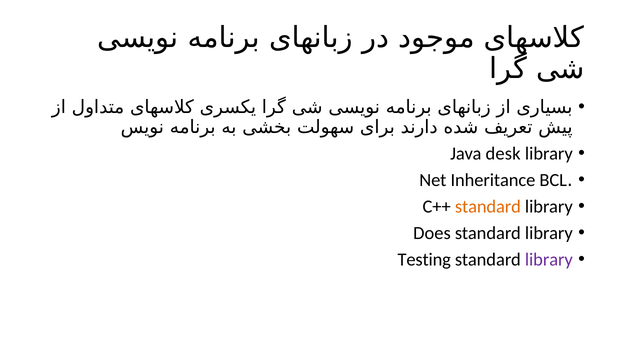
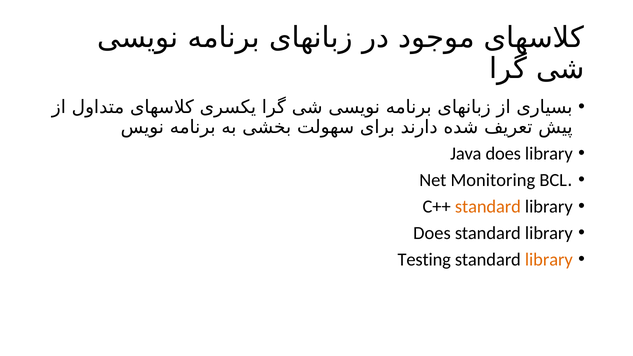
Java desk: desk -> does (503, 154)
Inheritance: Inheritance -> Monitoring (493, 180)
library colour: purple -> orange (549, 260)
